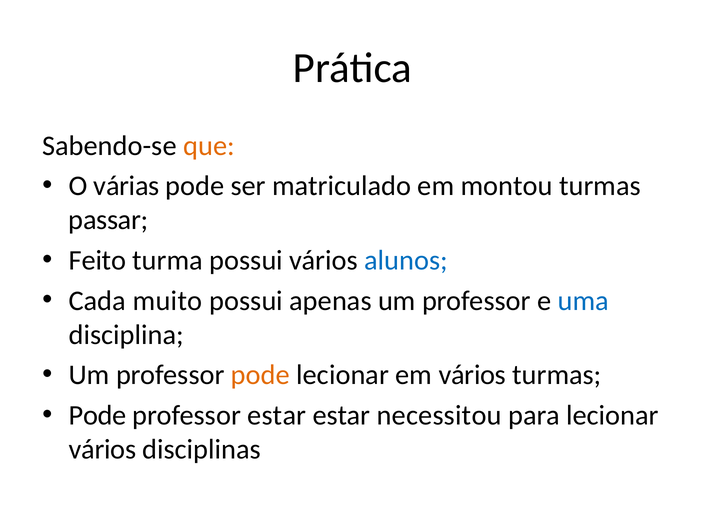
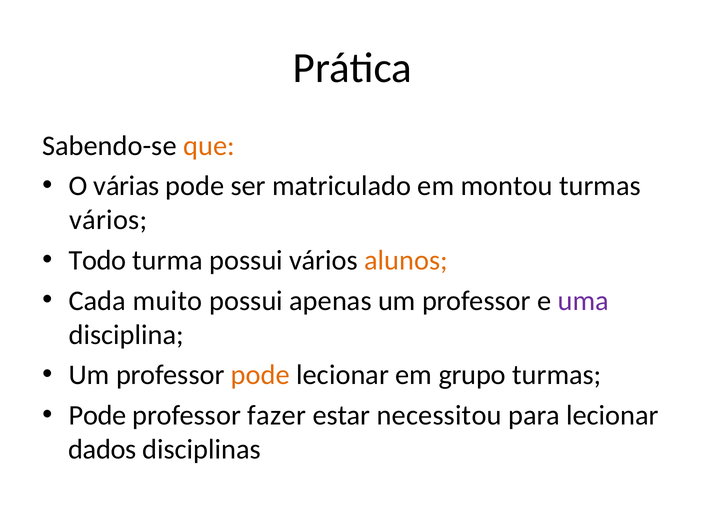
passar: passar -> vários (108, 220)
Feito: Feito -> Todo (98, 261)
alunos colour: blue -> orange (406, 261)
uma colour: blue -> purple (583, 301)
em vários: vários -> grupo (472, 376)
professor estar: estar -> fazer (277, 416)
vários: vários -> dados (102, 450)
